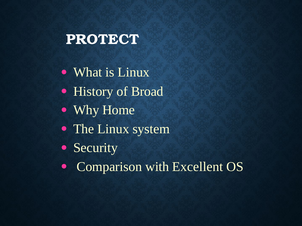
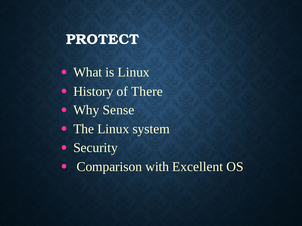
Broad: Broad -> There (147, 92)
Home: Home -> Sense (118, 110)
